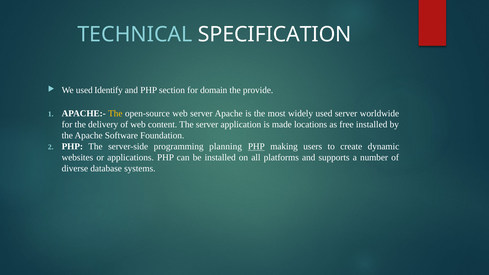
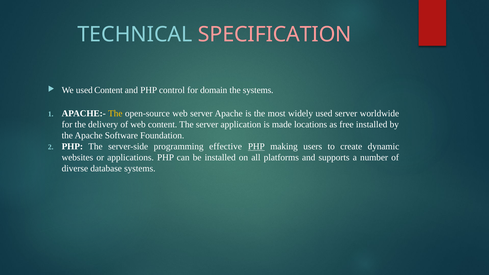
SPECIFICATION colour: white -> pink (275, 34)
used Identify: Identify -> Content (109, 90)
section: section -> control (172, 90)
the provide: provide -> systems (258, 90)
planning: planning -> effective (226, 147)
